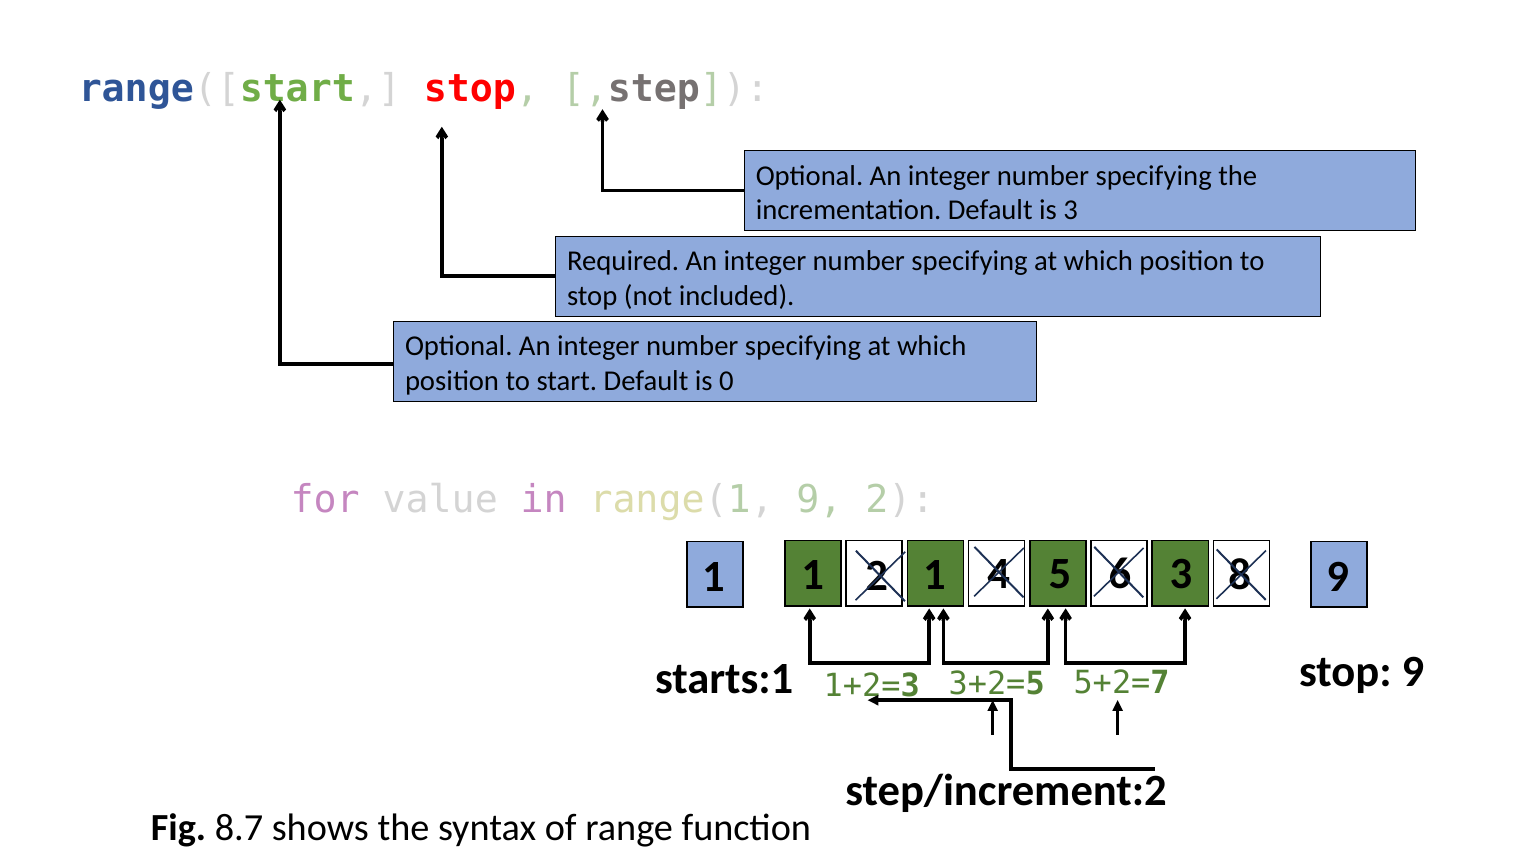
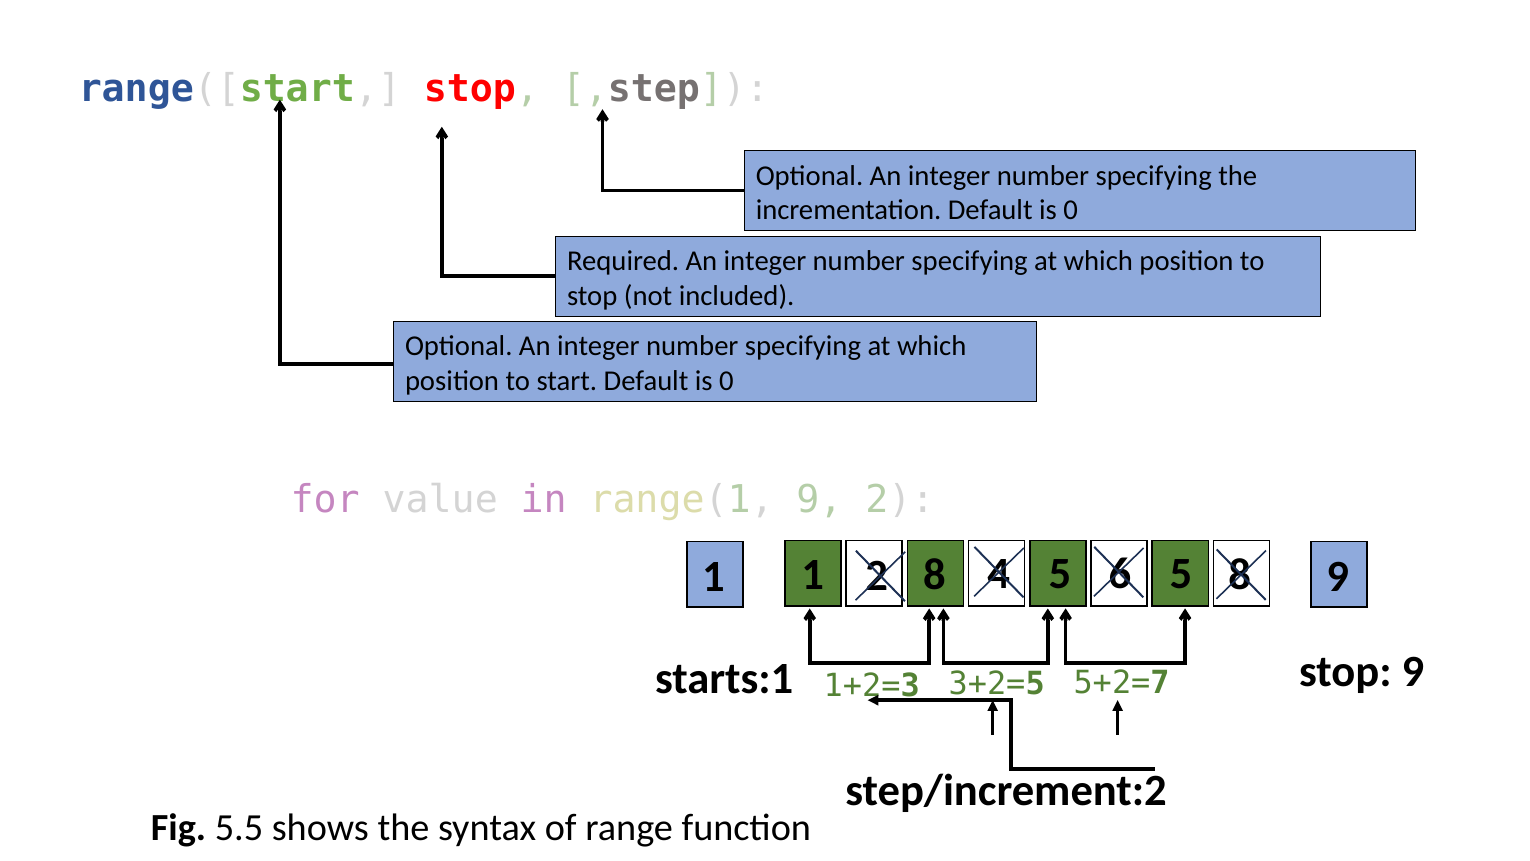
incrementation Default is 3: 3 -> 0 (1071, 210)
3: 3 -> 5 (1181, 573)
1: 1 -> 8 (935, 575)
8.7: 8.7 -> 5.5 (239, 828)
